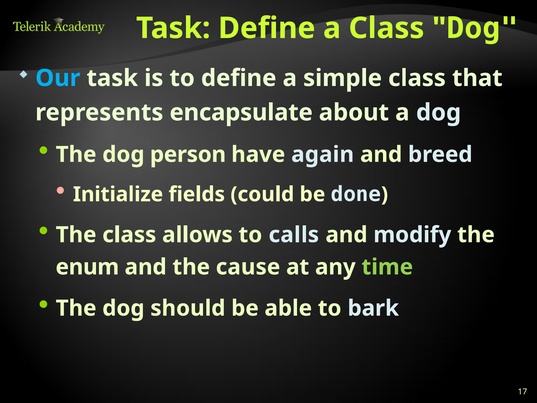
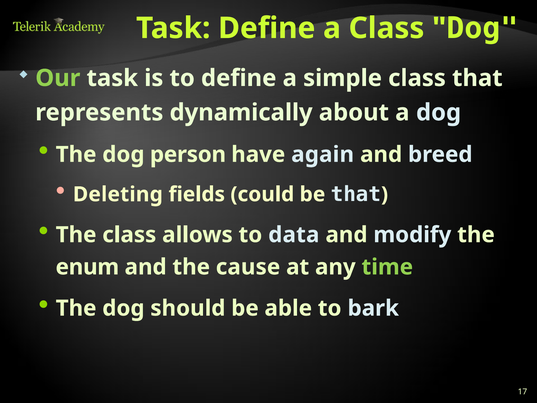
Our colour: light blue -> light green (58, 78)
encapsulate: encapsulate -> dynamically (241, 112)
Initialize: Initialize -> Deleting (118, 194)
be done: done -> that (356, 194)
calls: calls -> data (294, 235)
